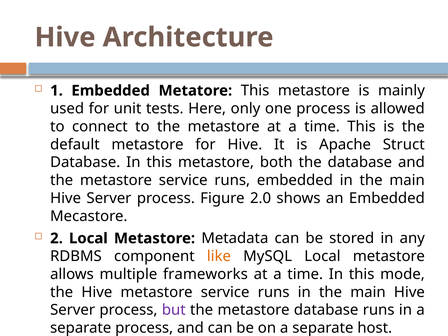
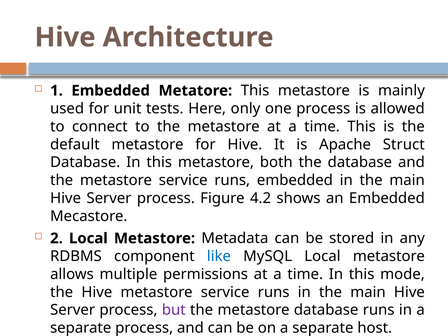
2.0: 2.0 -> 4.2 (261, 198)
like colour: orange -> blue (219, 256)
frameworks: frameworks -> permissions (205, 274)
